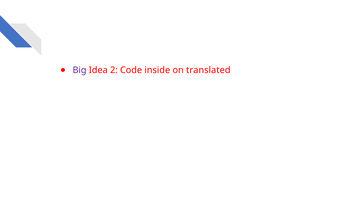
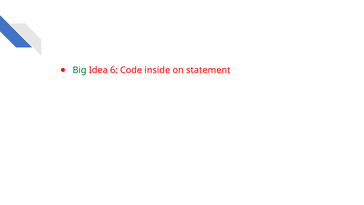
Big colour: purple -> green (80, 70)
2: 2 -> 6 (114, 70)
translated: translated -> statement (208, 70)
